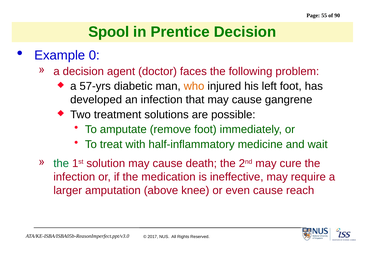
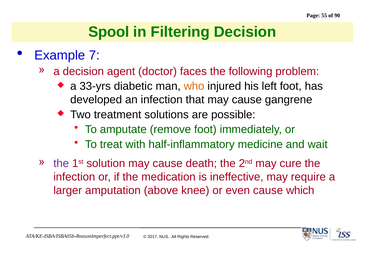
Prentice: Prentice -> Filtering (180, 32)
0: 0 -> 7 (94, 55)
57-yrs: 57-yrs -> 33-yrs (95, 86)
the colour: green -> purple (61, 163)
reach: reach -> which (300, 190)
